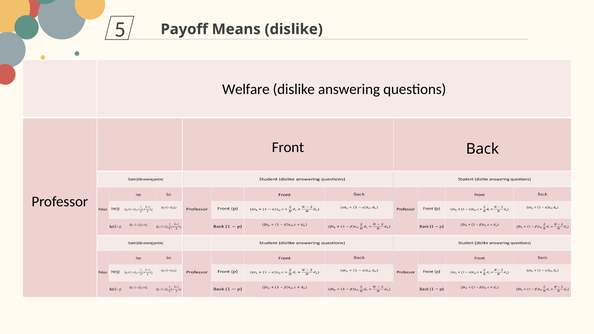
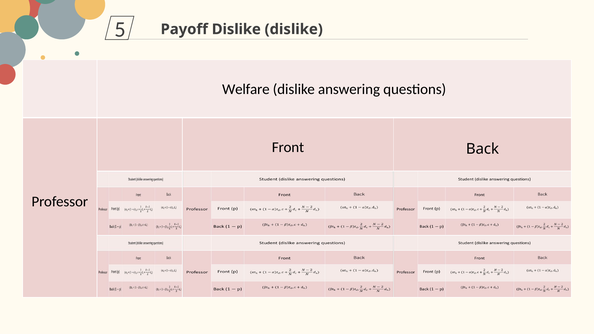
Payoff Means: Means -> Dislike (236, 29)
